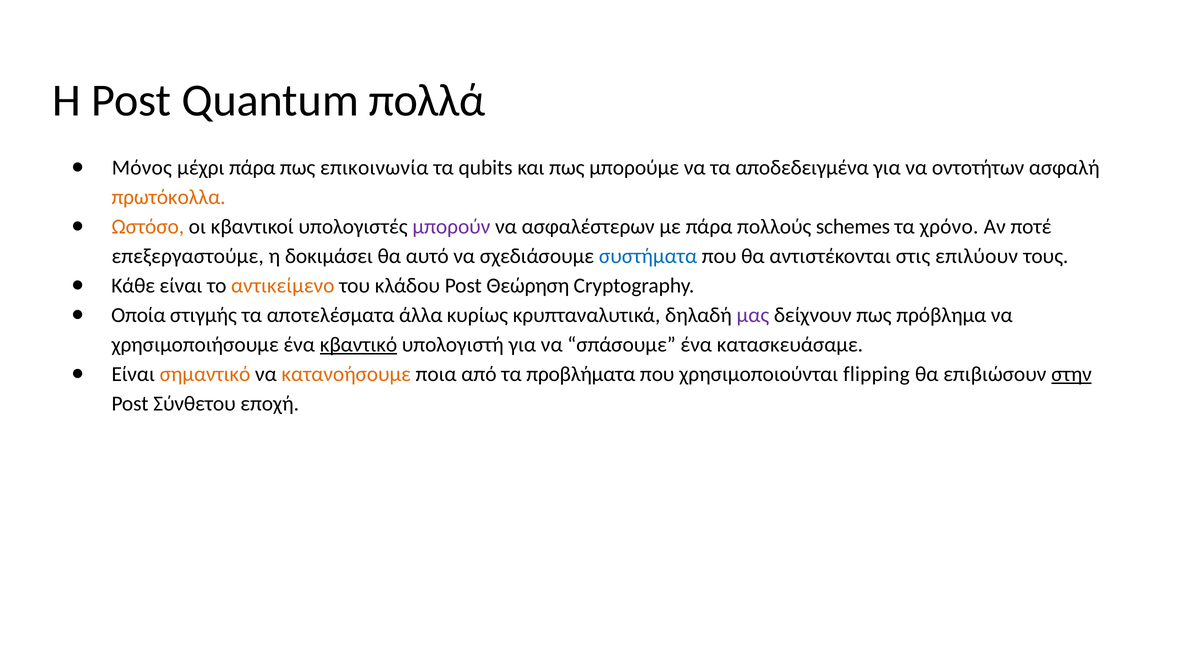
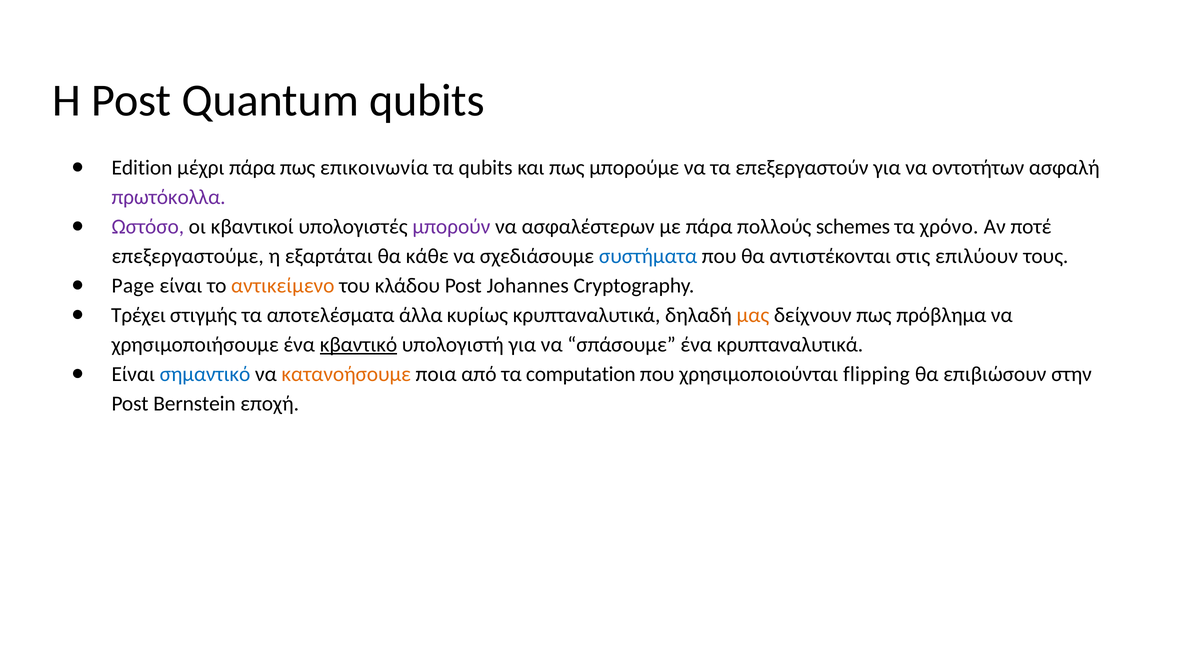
Quantum πολλά: πολλά -> qubits (427, 100)
Μόνος: Μόνος -> Edition (142, 168)
αποδεδειγμένα: αποδεδειγμένα -> επεξεργαστούν (802, 168)
πρωτόκολλα colour: orange -> purple (169, 197)
Ωστόσο colour: orange -> purple (148, 227)
δοκιμάσει: δοκιμάσει -> εξαρτάται (329, 256)
αυτό: αυτό -> κάθε (427, 256)
Κάθε: Κάθε -> Page (133, 286)
Θεώρηση: Θεώρηση -> Johannes (528, 286)
Οποία: Οποία -> Τρέχει (138, 315)
μας colour: purple -> orange (753, 315)
ένα κατασκευάσαμε: κατασκευάσαμε -> κρυπταναλυτικά (790, 345)
σημαντικό colour: orange -> blue (205, 374)
προβλήματα: προβλήματα -> computation (581, 374)
στην underline: present -> none (1072, 374)
Σύνθετου: Σύνθετου -> Bernstein (195, 404)
